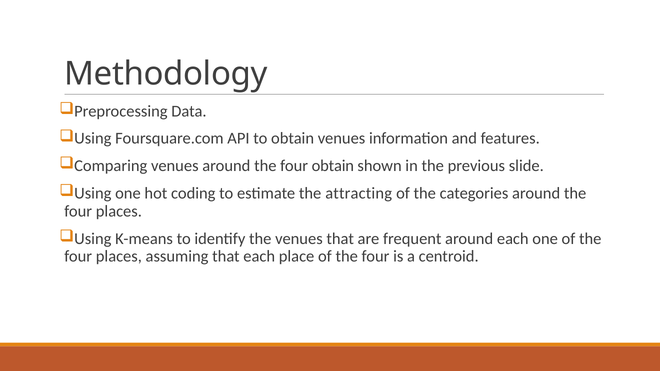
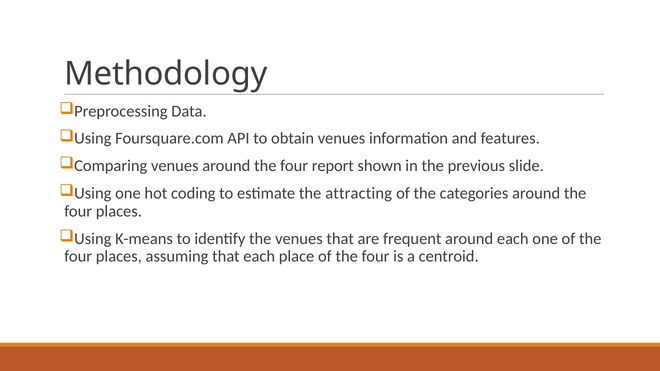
four obtain: obtain -> report (333, 166)
